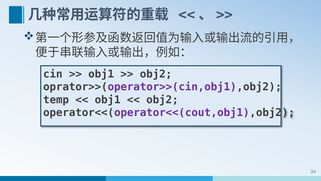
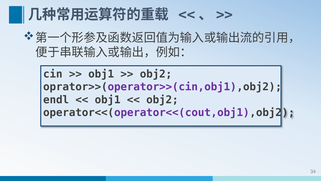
temp: temp -> endl (56, 100)
